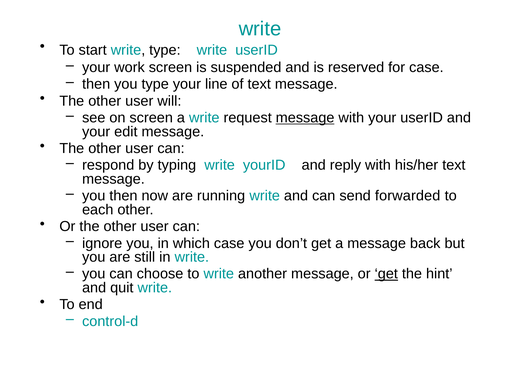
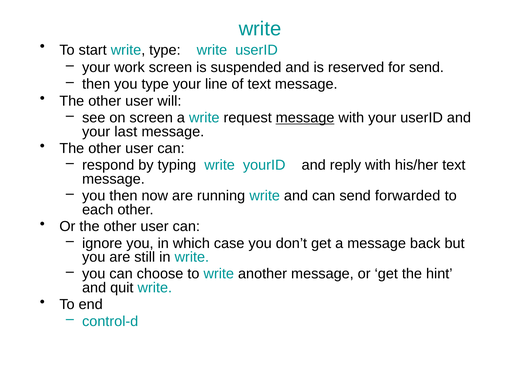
for case: case -> send (426, 67)
edit: edit -> last (126, 132)
get underline: present -> none (386, 274)
